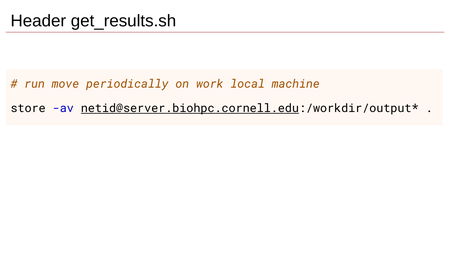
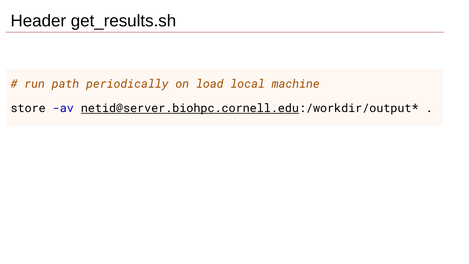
move: move -> path (65, 84)
work: work -> load (210, 84)
